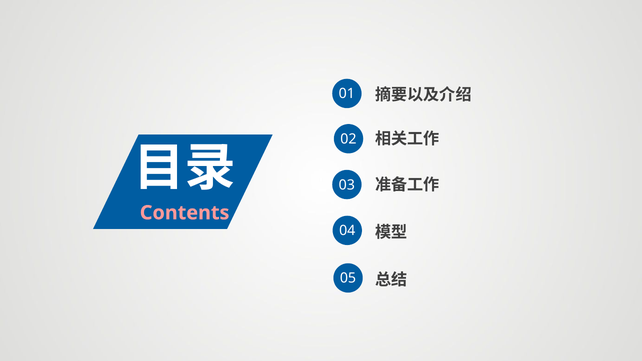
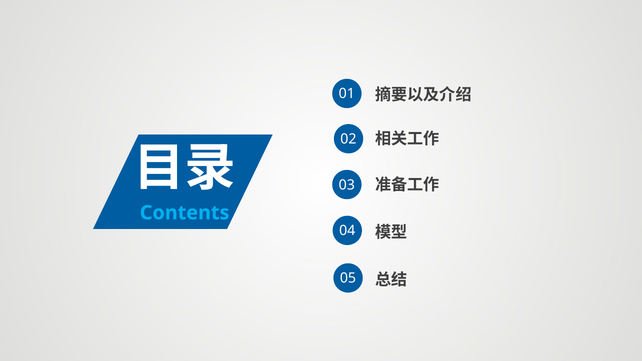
Contents colour: pink -> light blue (185, 213)
